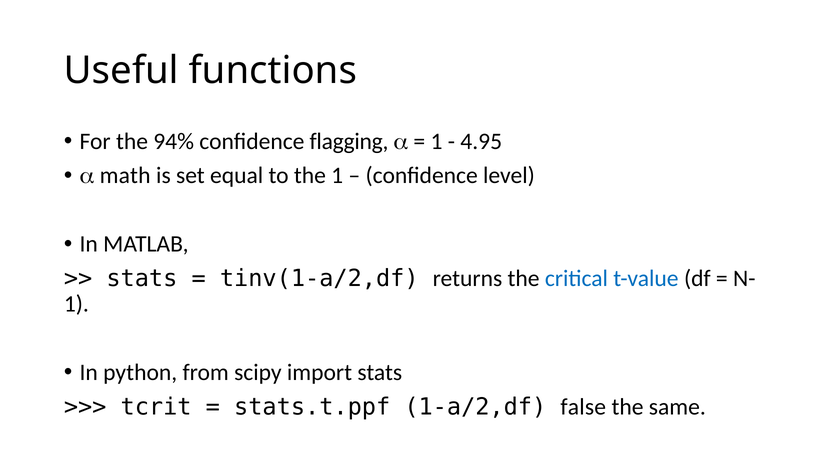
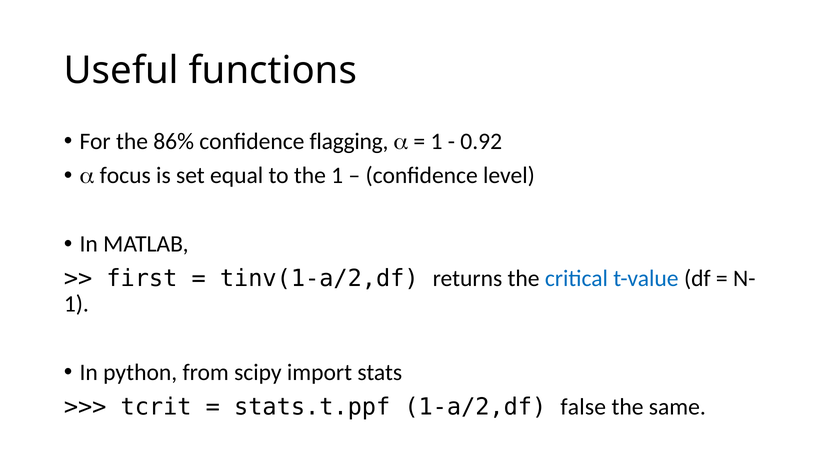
94%: 94% -> 86% (174, 141)
4.95: 4.95 -> 0.92 (481, 141)
math: math -> focus (125, 175)
stats: stats -> first (142, 278)
